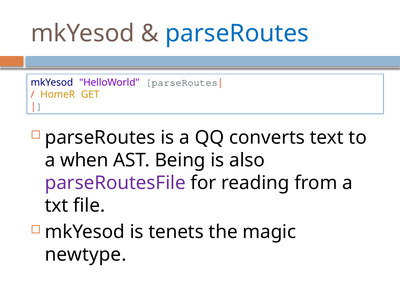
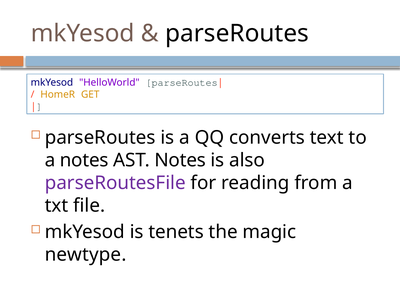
parseRoutes colour: blue -> black (237, 33)
a when: when -> notes (84, 160)
AST Being: Being -> Notes (180, 160)
